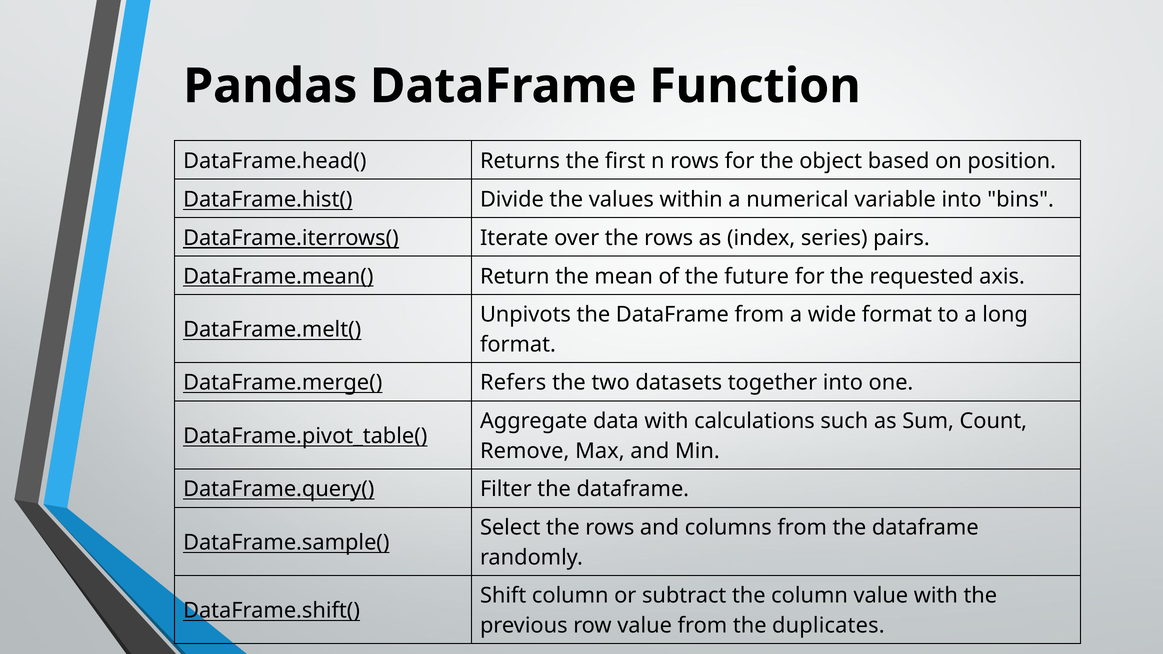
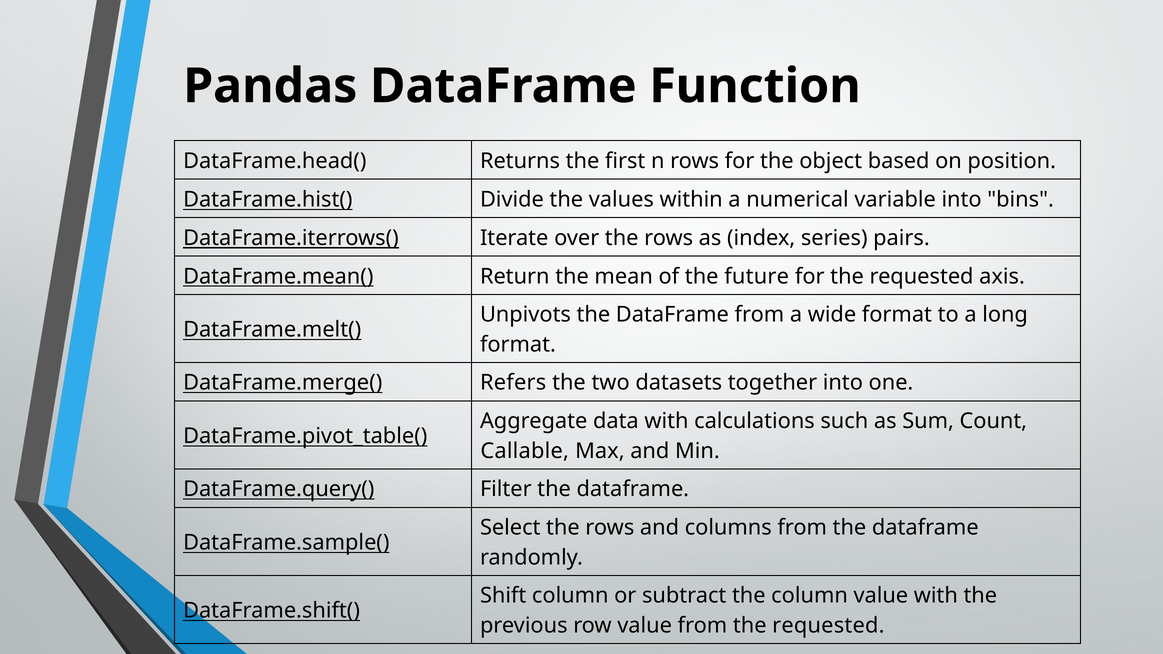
Remove: Remove -> Callable (525, 451)
from the duplicates: duplicates -> requested (828, 626)
